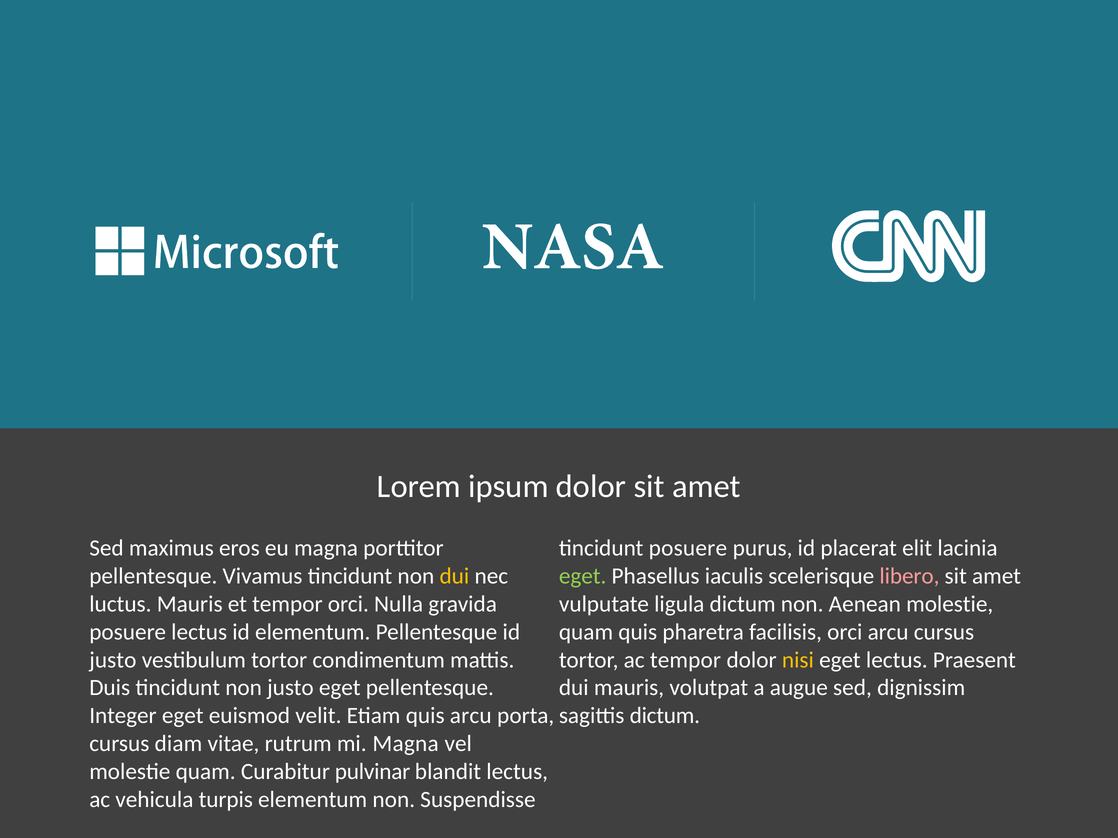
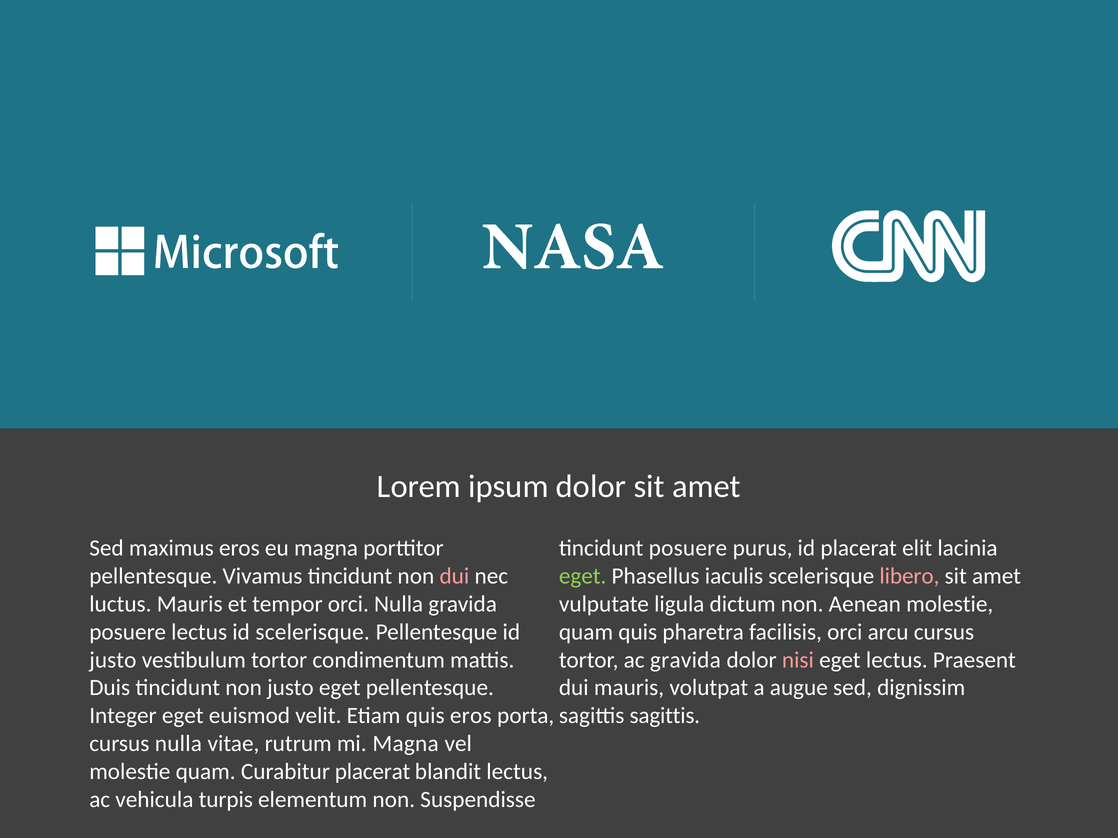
dui colour: yellow -> pink (454, 576)
id elementum: elementum -> scelerisque (313, 632)
ac tempor: tempor -> gravida (685, 660)
nisi colour: yellow -> pink (798, 660)
quis arcu: arcu -> eros (471, 716)
sagittis dictum: dictum -> sagittis (665, 716)
cursus diam: diam -> nulla (178, 744)
Curabitur pulvinar: pulvinar -> placerat (373, 772)
